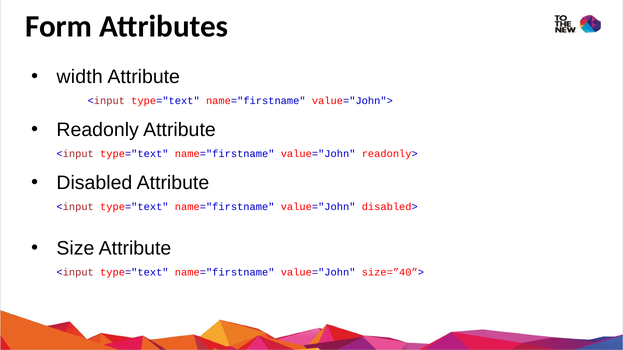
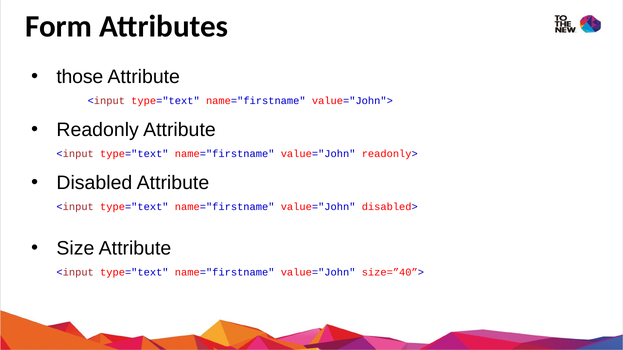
width: width -> those (80, 77)
